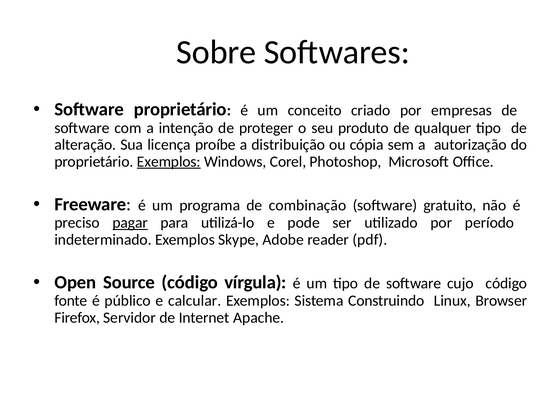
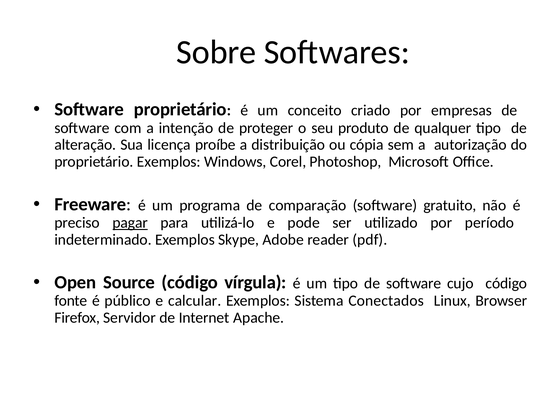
Exemplos underline: present -> none (169, 162)
combinação: combinação -> comparação (308, 205)
Construindo: Construindo -> Conectados (386, 301)
